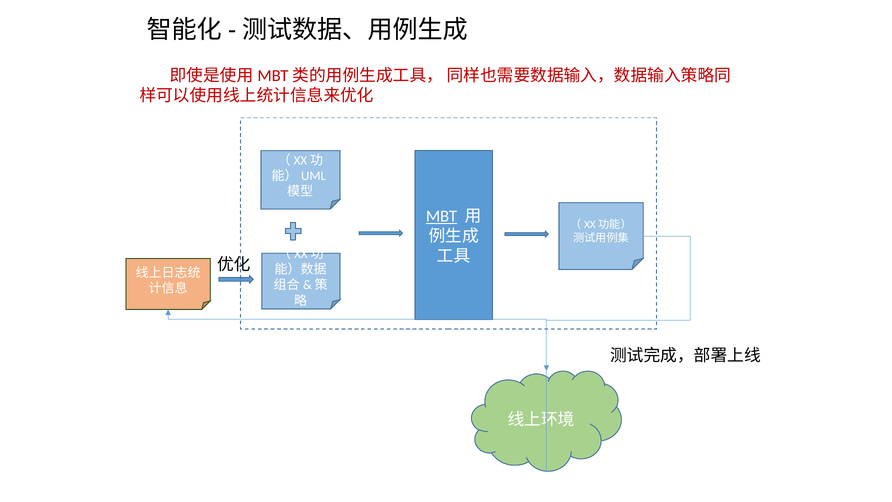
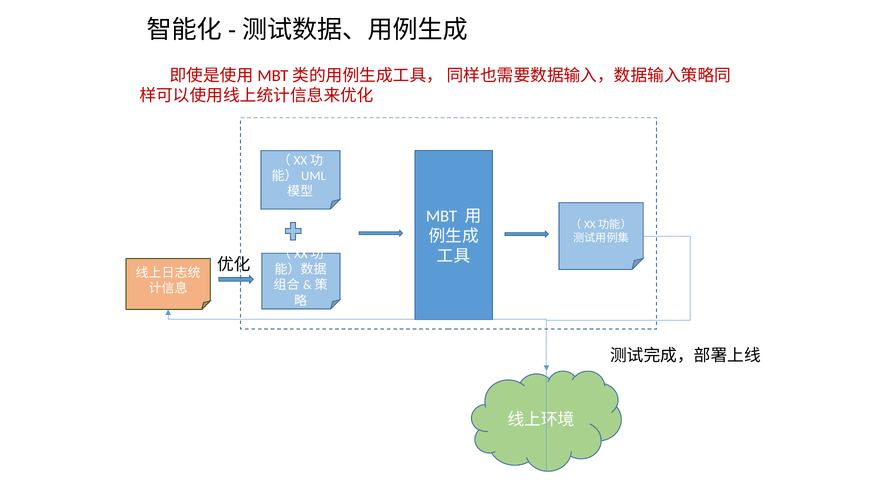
MBT underline: present -> none (442, 216)
